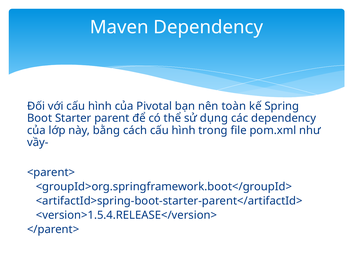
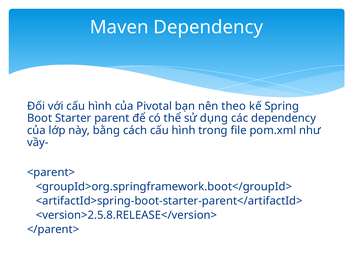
toàn: toàn -> theo (234, 106)
<version>1.5.4.RELEASE</version>: <version>1.5.4.RELEASE</version> -> <version>2.5.8.RELEASE</version> (126, 216)
